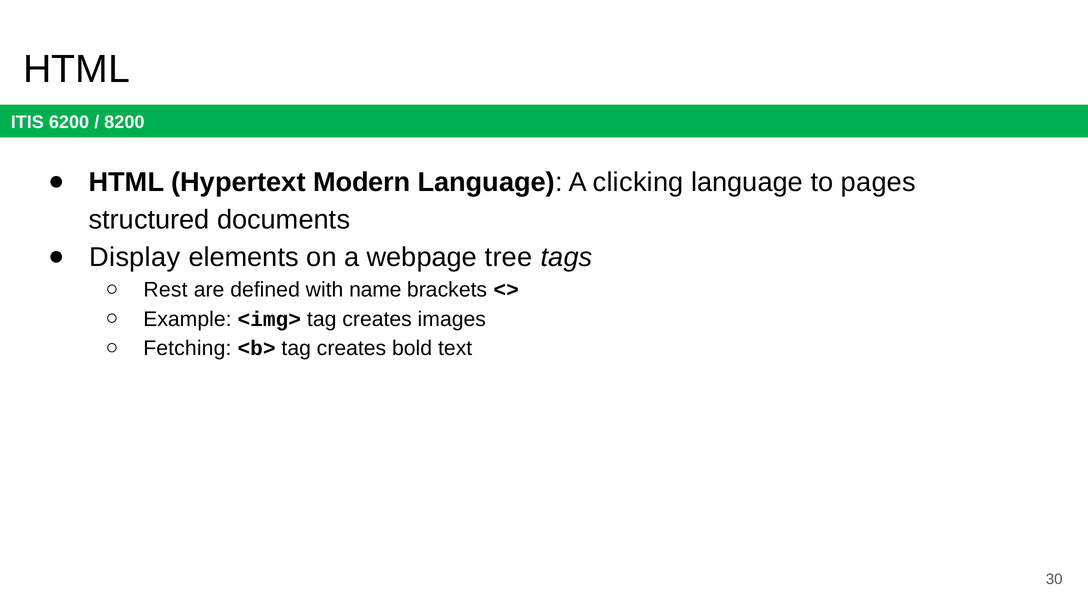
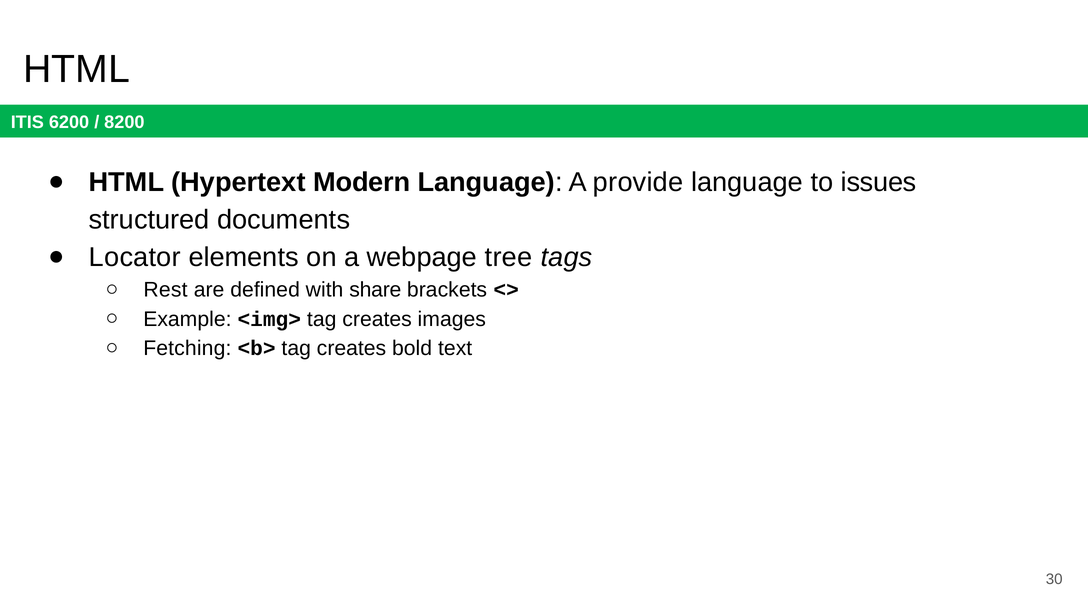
clicking: clicking -> provide (638, 182)
pages: pages -> issues (879, 182)
Display: Display -> Locator (135, 257)
name: name -> share (375, 290)
